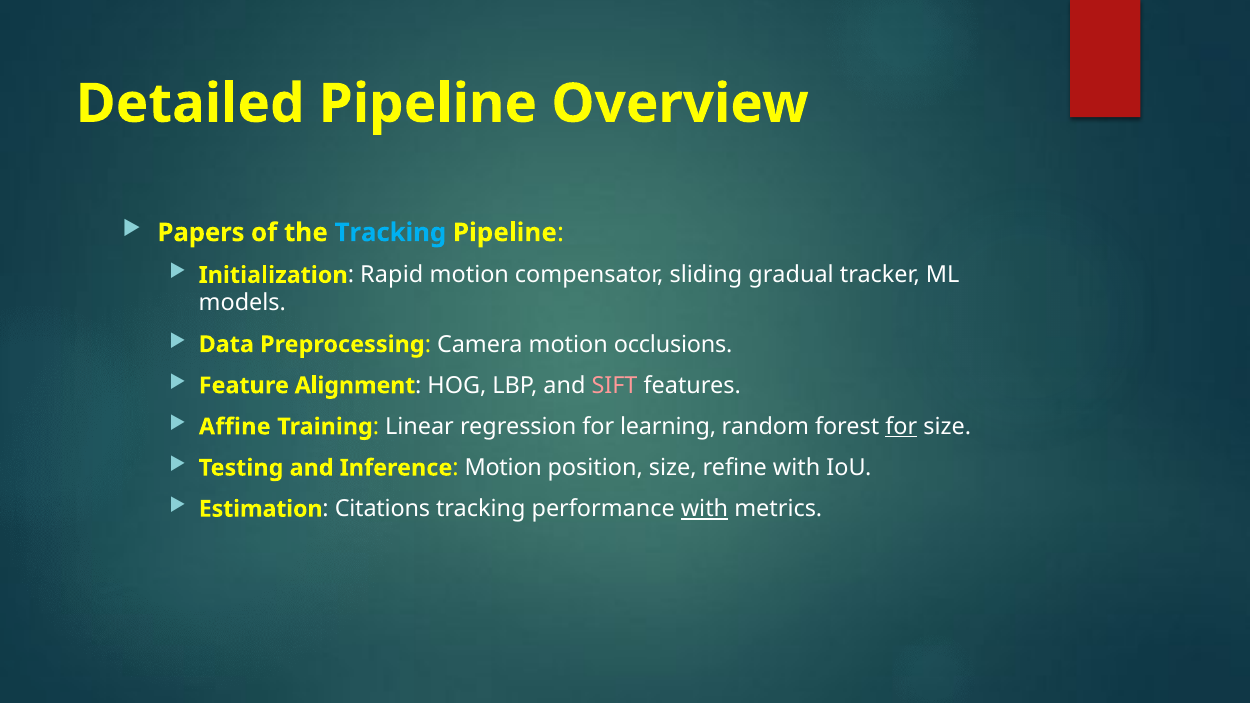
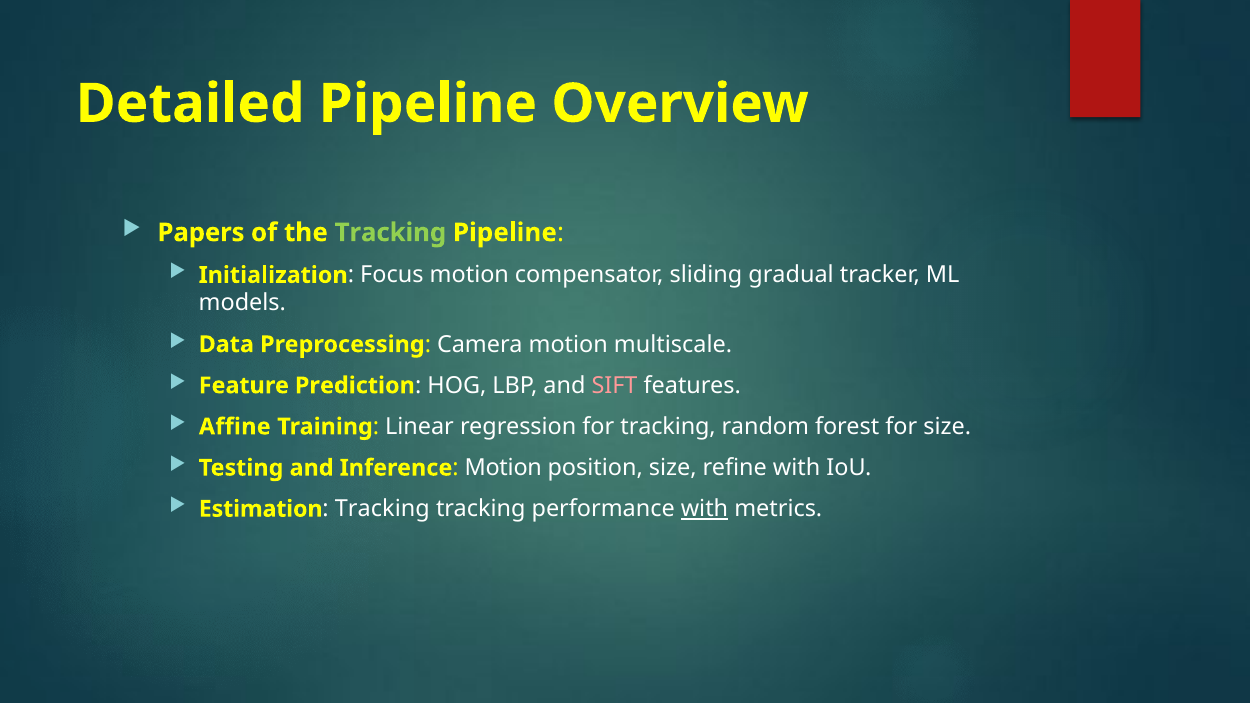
Tracking colour: light blue -> light green (390, 233)
Rapid: Rapid -> Focus (392, 275)
occlusions: occlusions -> multiscale (673, 344)
Alignment: Alignment -> Prediction (355, 386)
for learning: learning -> tracking (668, 427)
for underline: present -> none (901, 427)
Citations: Citations -> Tracking (382, 509)
